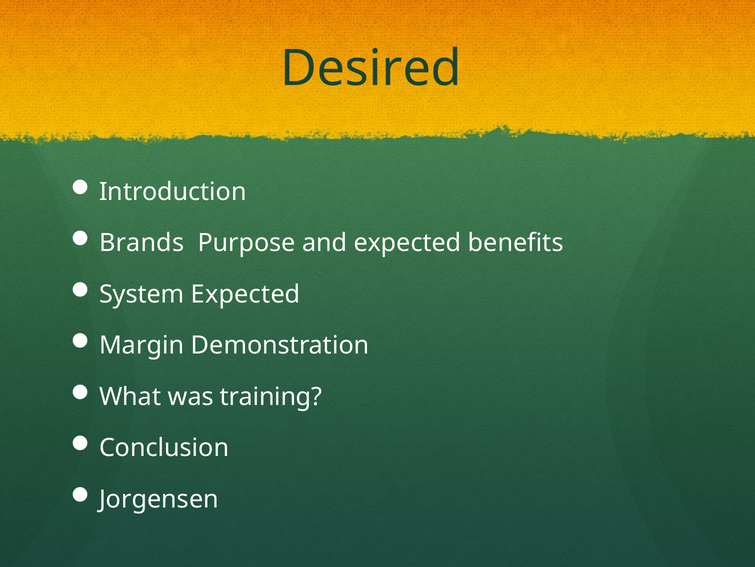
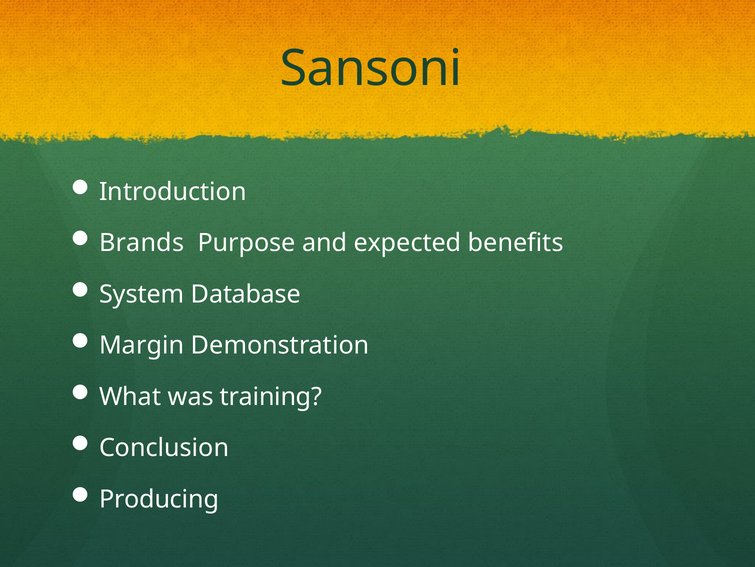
Desired: Desired -> Sansoni (371, 69)
System Expected: Expected -> Database (246, 294)
Jorgensen: Jorgensen -> Producing (159, 499)
